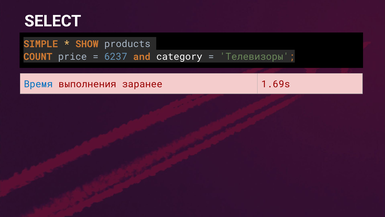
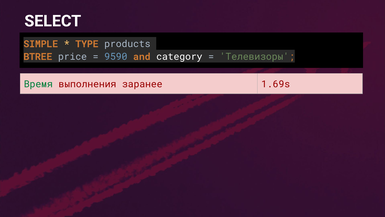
SHOW: SHOW -> TYPE (87, 44)
COUNT: COUNT -> BTREE (38, 57)
6237: 6237 -> 9590 (116, 57)
Время colour: blue -> green (38, 84)
